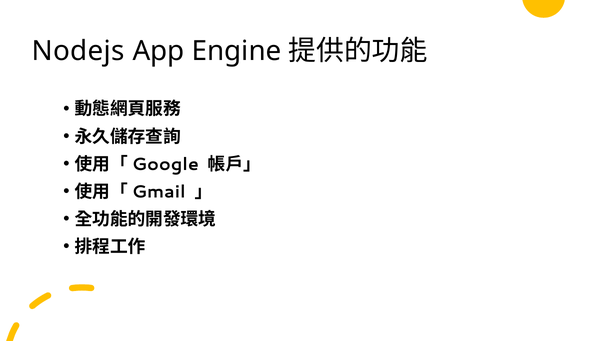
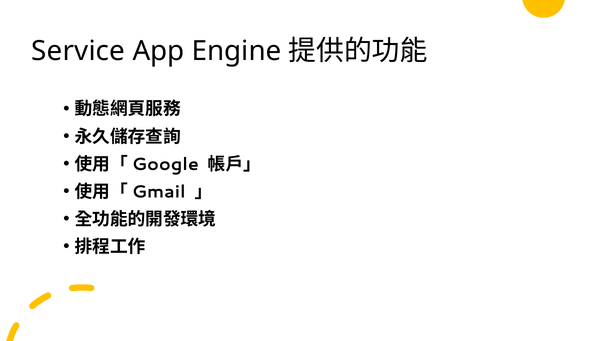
Nodejs: Nodejs -> Service (78, 51)
